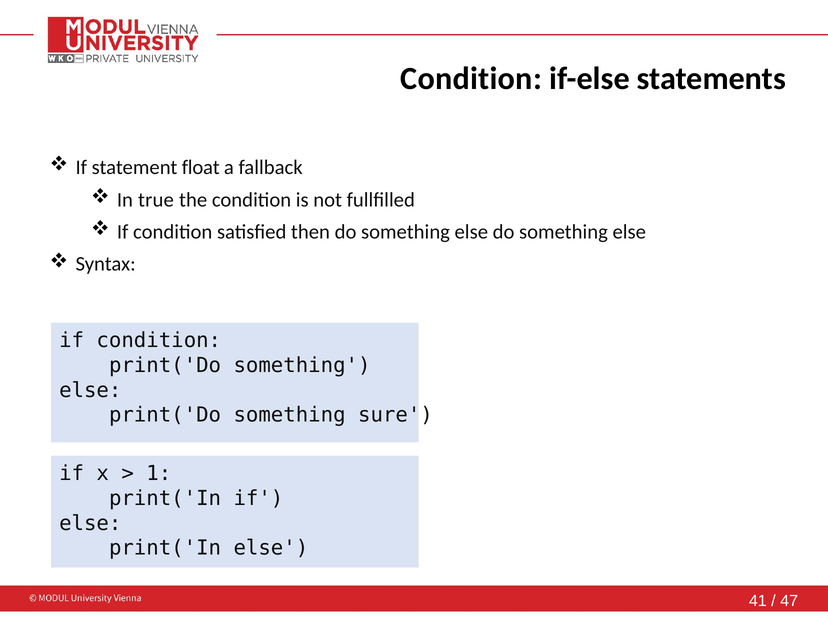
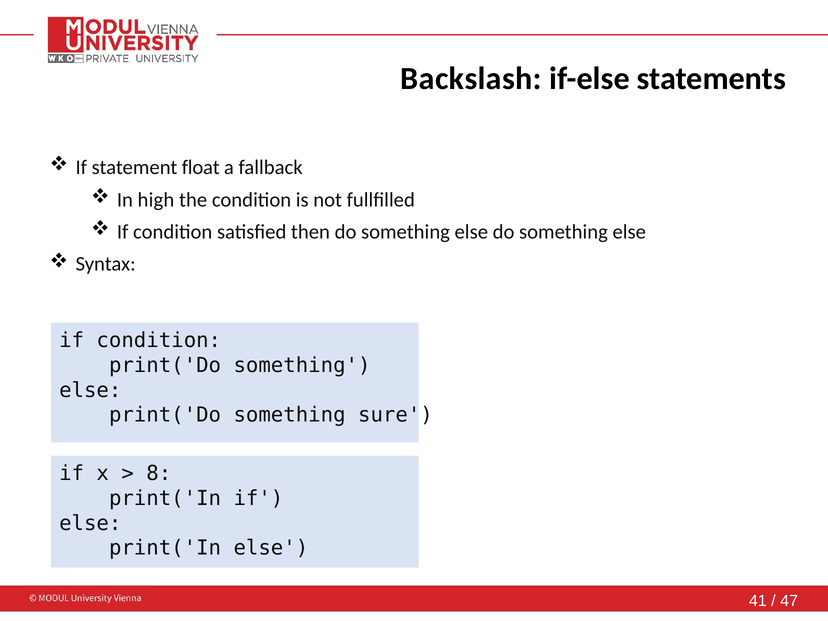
Condition: Condition -> Backslash (471, 79)
true: true -> high (156, 200)
1: 1 -> 8 (159, 474)
